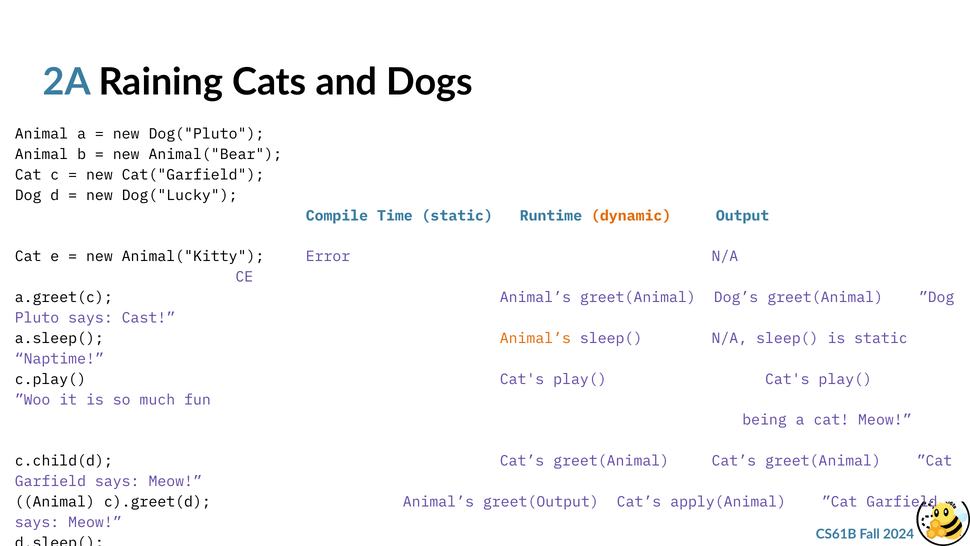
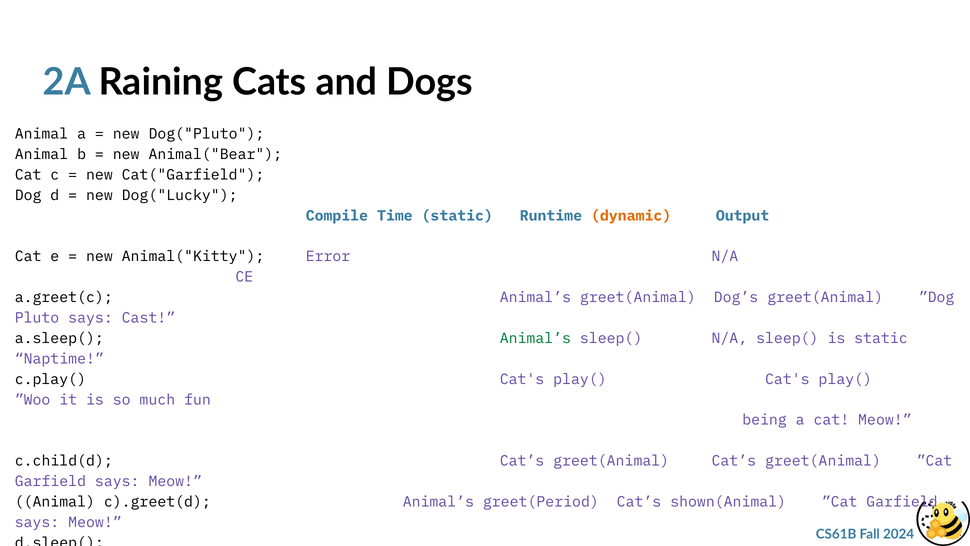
Animal’s colour: orange -> green (535, 338)
greet(Output: greet(Output -> greet(Period (541, 502)
apply(Animal: apply(Animal -> shown(Animal (728, 502)
